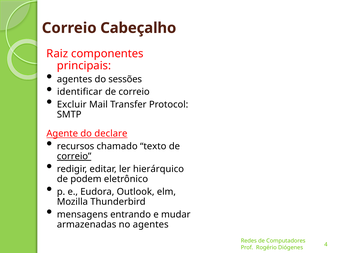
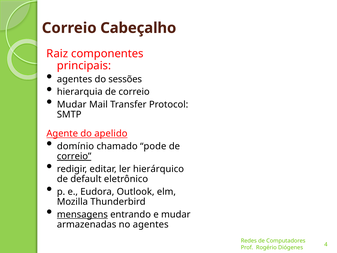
identificar: identificar -> hierarquia (80, 92)
Excluir: Excluir -> Mudar (72, 104)
declare: declare -> apelido (111, 133)
recursos: recursos -> domínio (75, 146)
texto: texto -> pode (153, 146)
podem: podem -> default (86, 179)
mensagens underline: none -> present (82, 214)
